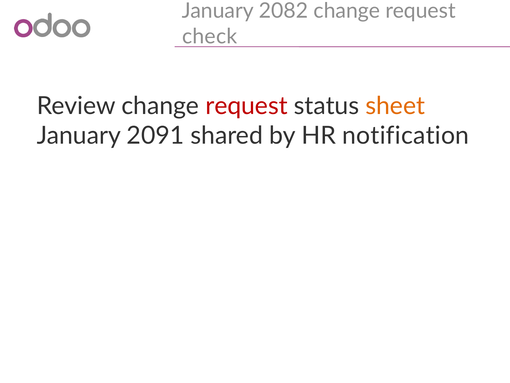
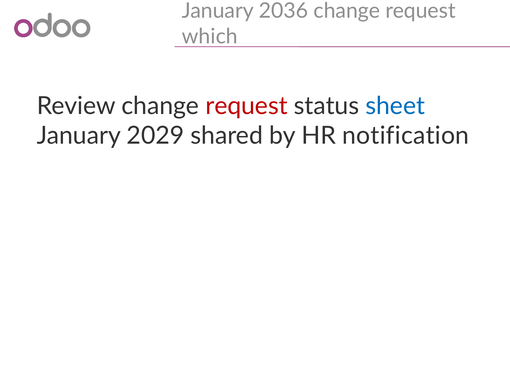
2082: 2082 -> 2036 (283, 11)
check: check -> which (210, 36)
sheet colour: orange -> blue (395, 106)
2091: 2091 -> 2029 (155, 136)
